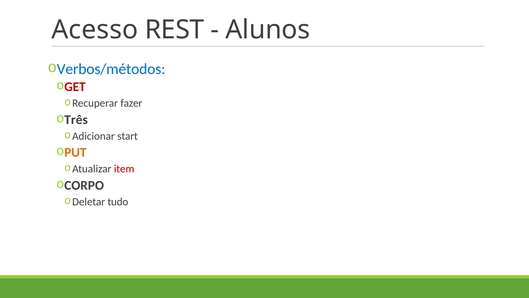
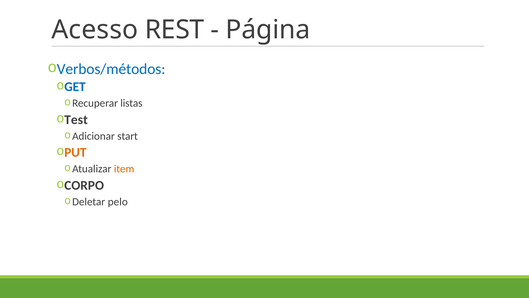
Alunos: Alunos -> Página (268, 30)
GET colour: red -> blue (75, 87)
fazer: fazer -> listas (131, 103)
Três: Três -> Test (76, 119)
item colour: red -> orange (124, 169)
tudo: tudo -> pelo (118, 201)
